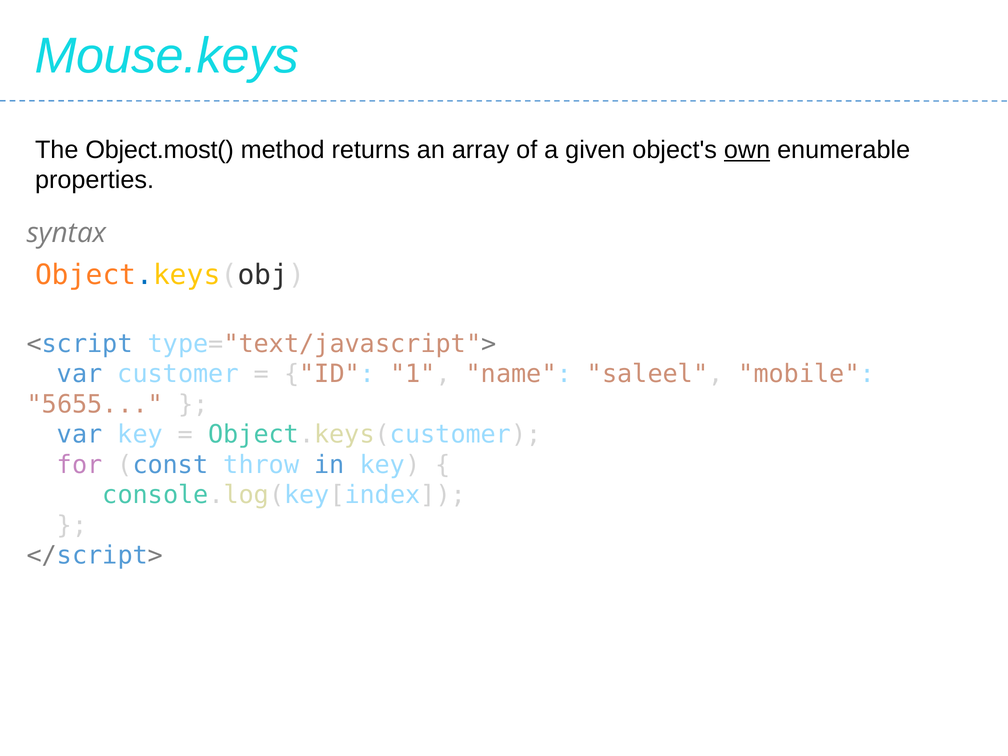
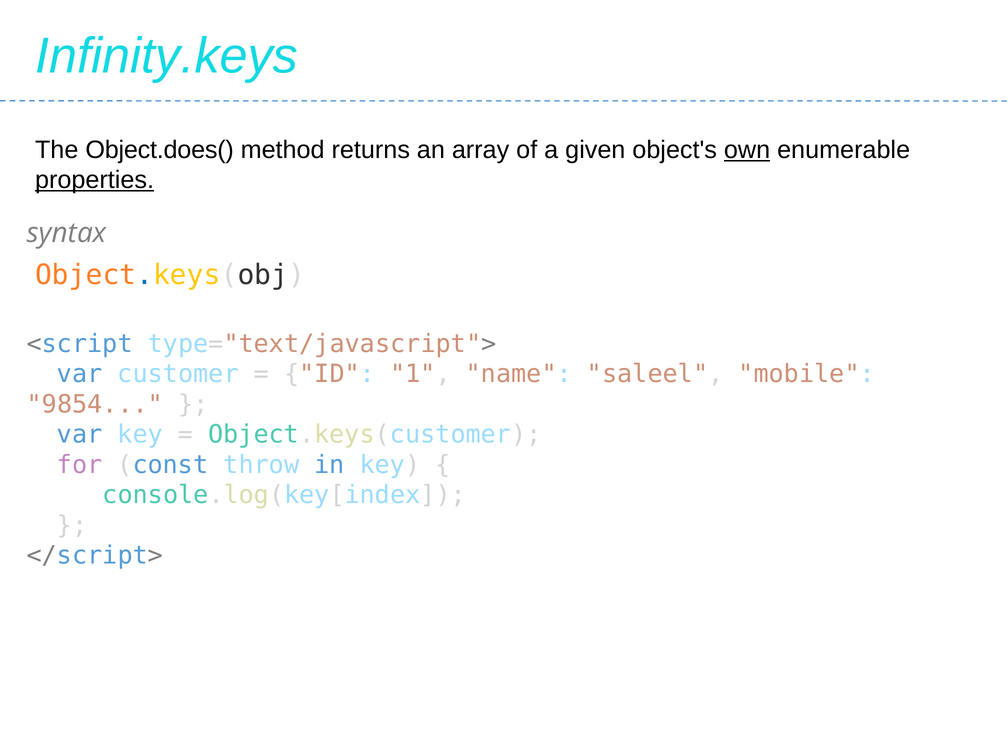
Mouse.keys: Mouse.keys -> Infinity.keys (167, 56)
Object.most(: Object.most( -> Object.does( (160, 150)
properties underline: none -> present (95, 180)
5655: 5655 -> 9854 (95, 404)
